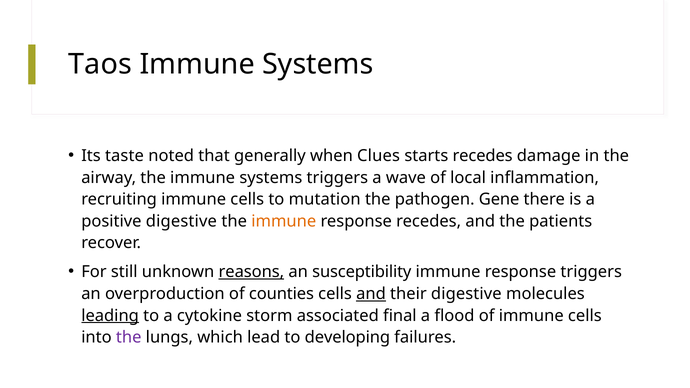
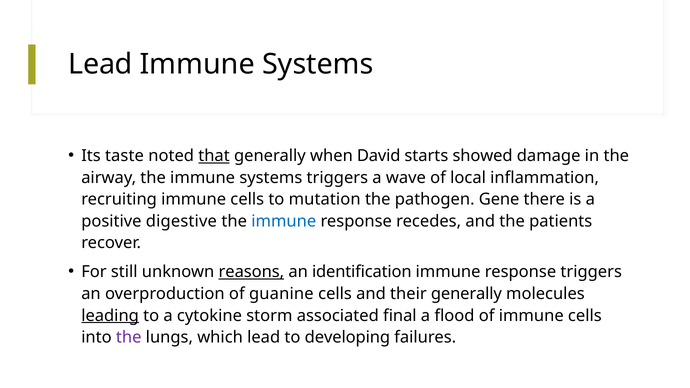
Taos: Taos -> Lead (100, 64)
that underline: none -> present (214, 156)
Clues: Clues -> David (379, 156)
starts recedes: recedes -> showed (483, 156)
immune colour: orange -> blue (284, 221)
susceptibility: susceptibility -> identification (362, 272)
counties: counties -> guanine (281, 294)
and underline: present -> none (371, 294)
their digestive: digestive -> generally (466, 294)
